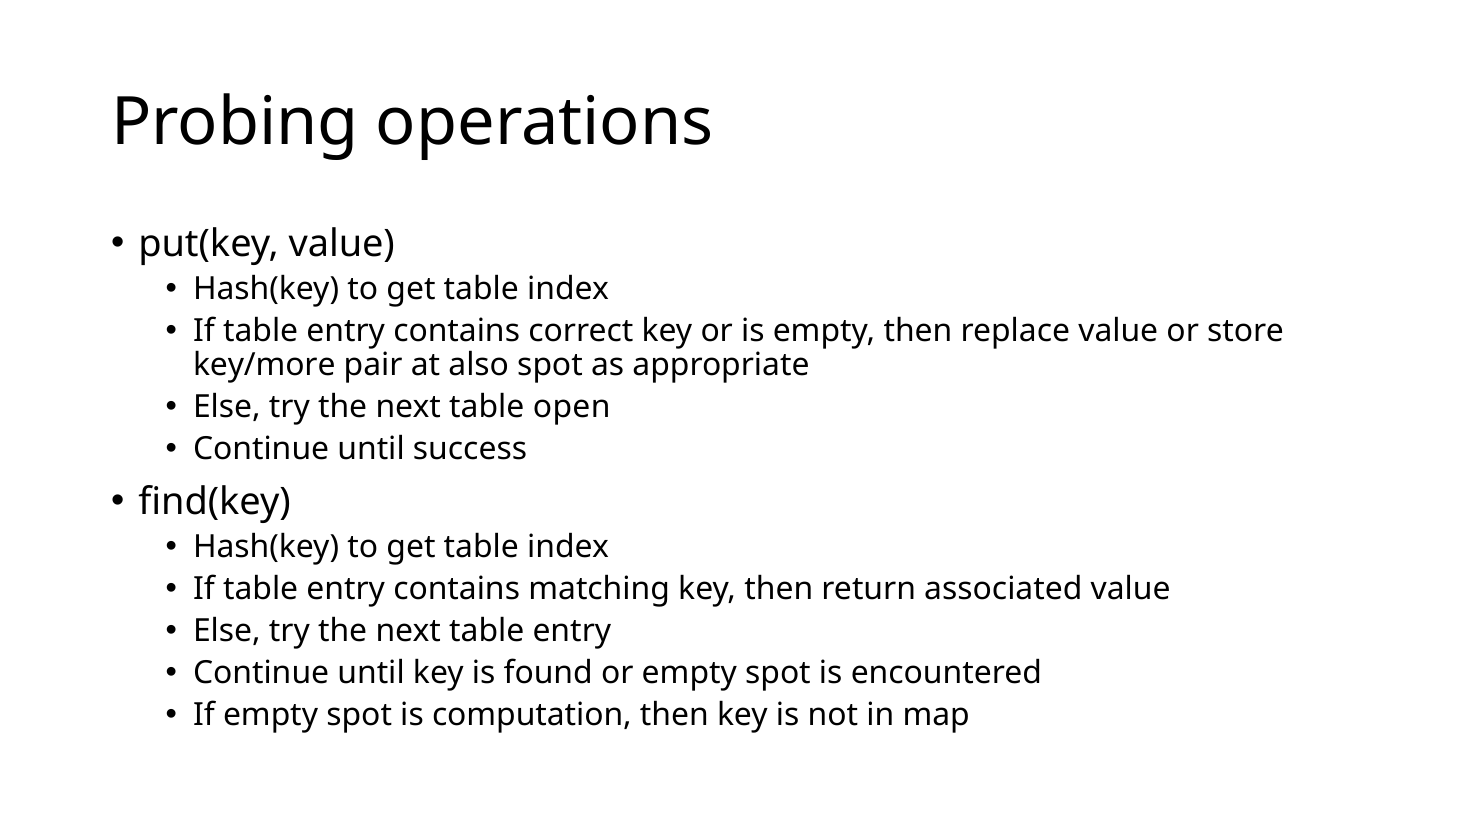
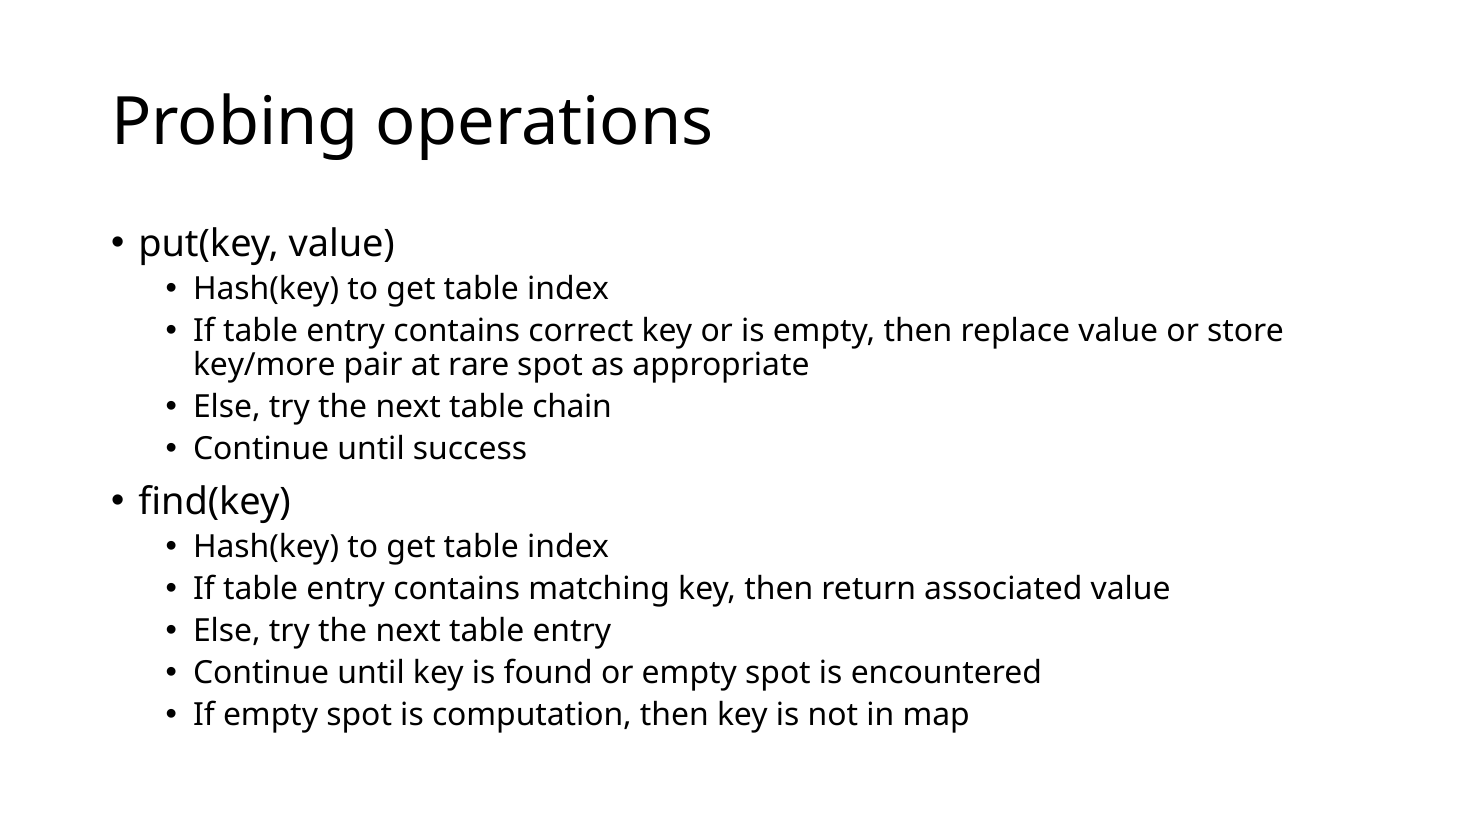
also: also -> rare (479, 366)
open: open -> chain (572, 408)
